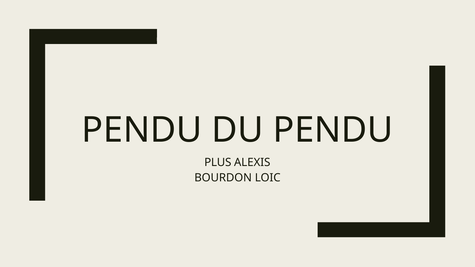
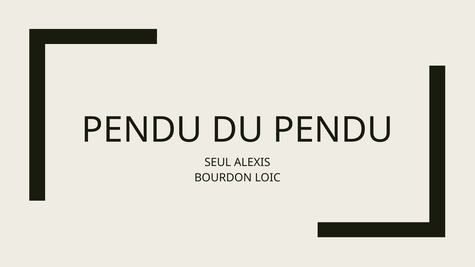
PLUS: PLUS -> SEUL (218, 162)
